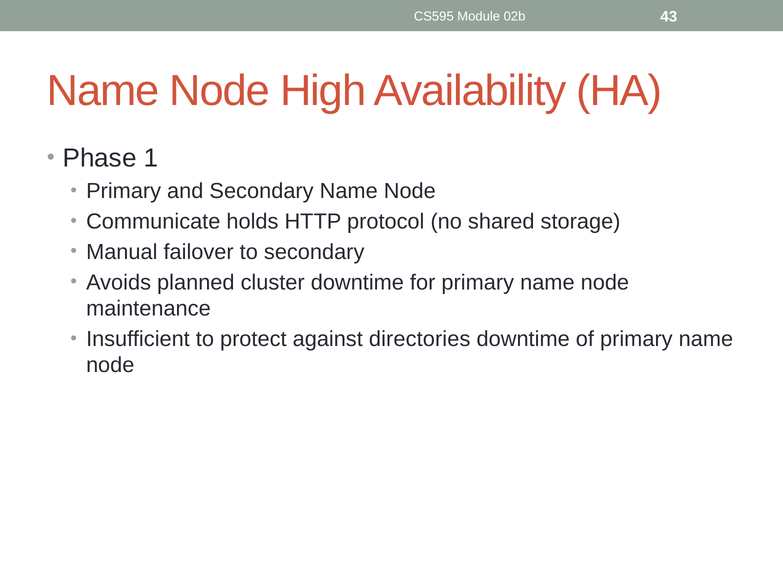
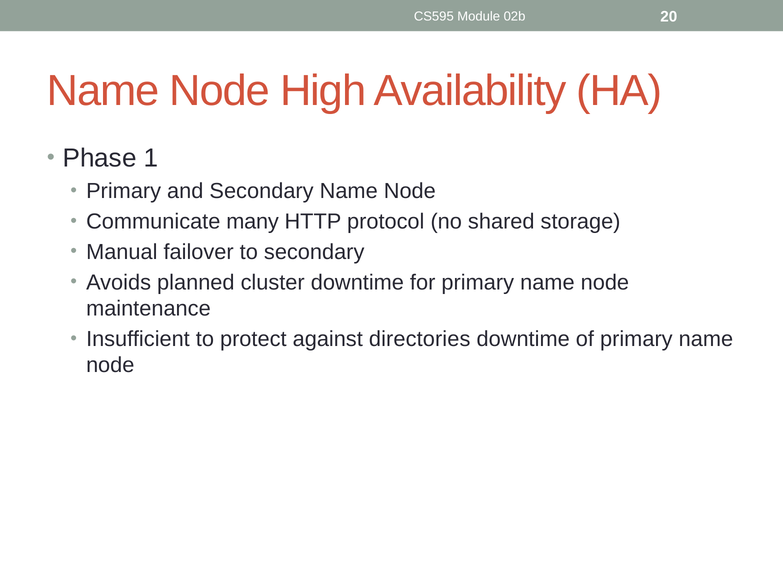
43: 43 -> 20 (669, 17)
holds: holds -> many (253, 222)
